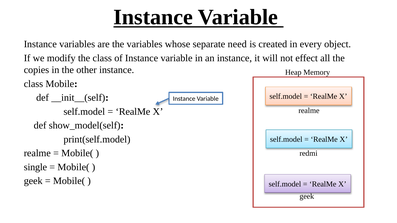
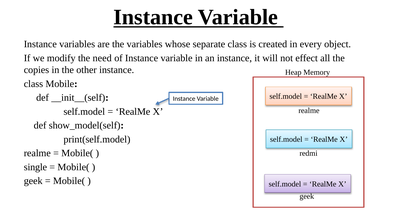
separate need: need -> class (237, 44)
the class: class -> need (102, 58)
